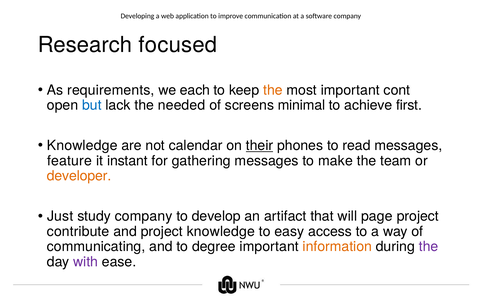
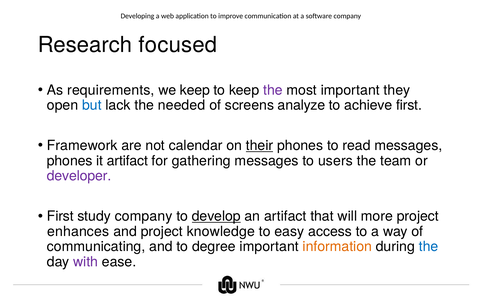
we each: each -> keep (195, 90)
the colour: orange -> purple (273, 90)
cont: cont -> they (397, 90)
minimal: minimal -> analyze (301, 105)
Knowledge: Knowledge -> Framework (82, 146)
feature: feature -> phones (70, 161)
it instant: instant -> artifact (127, 161)
make: make -> users (335, 161)
developer colour: orange -> purple (79, 176)
Just: Just -> First (60, 216)
develop underline: none -> present (216, 216)
page: page -> more (377, 216)
contribute: contribute -> enhances (78, 232)
the colour: purple -> blue (429, 247)
